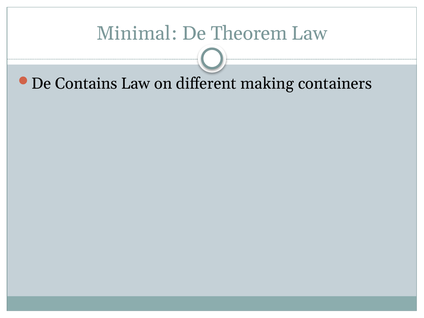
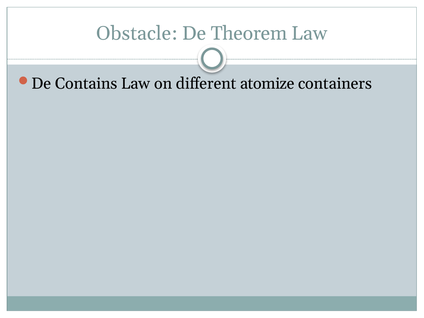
Minimal: Minimal -> Obstacle (137, 33)
making: making -> atomize (267, 84)
